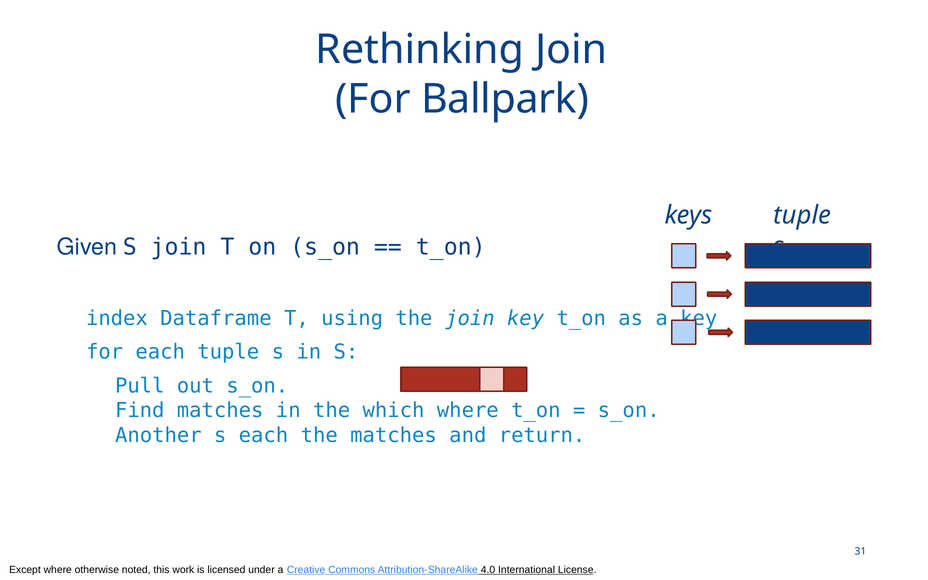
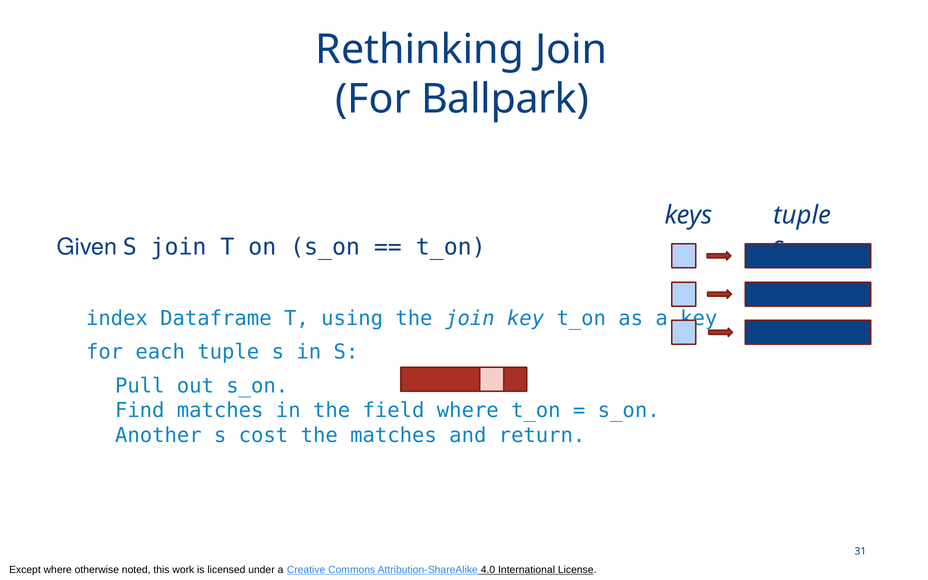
which: which -> field (394, 411)
s each: each -> cost (263, 435)
